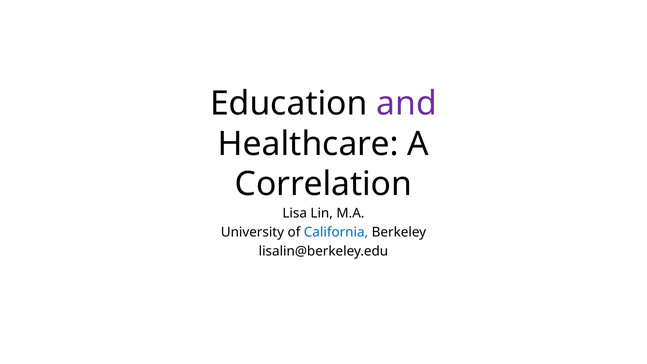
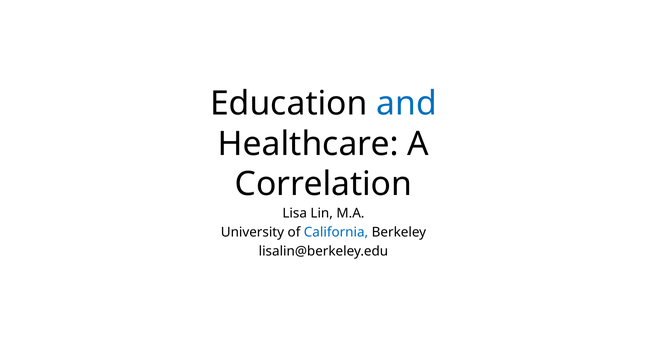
and colour: purple -> blue (407, 103)
